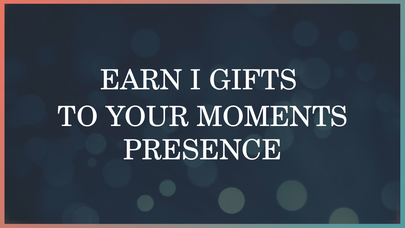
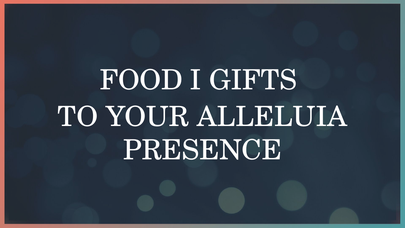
EARN: EARN -> FOOD (141, 80)
MOMENTS: MOMENTS -> ALLELUIA (272, 117)
